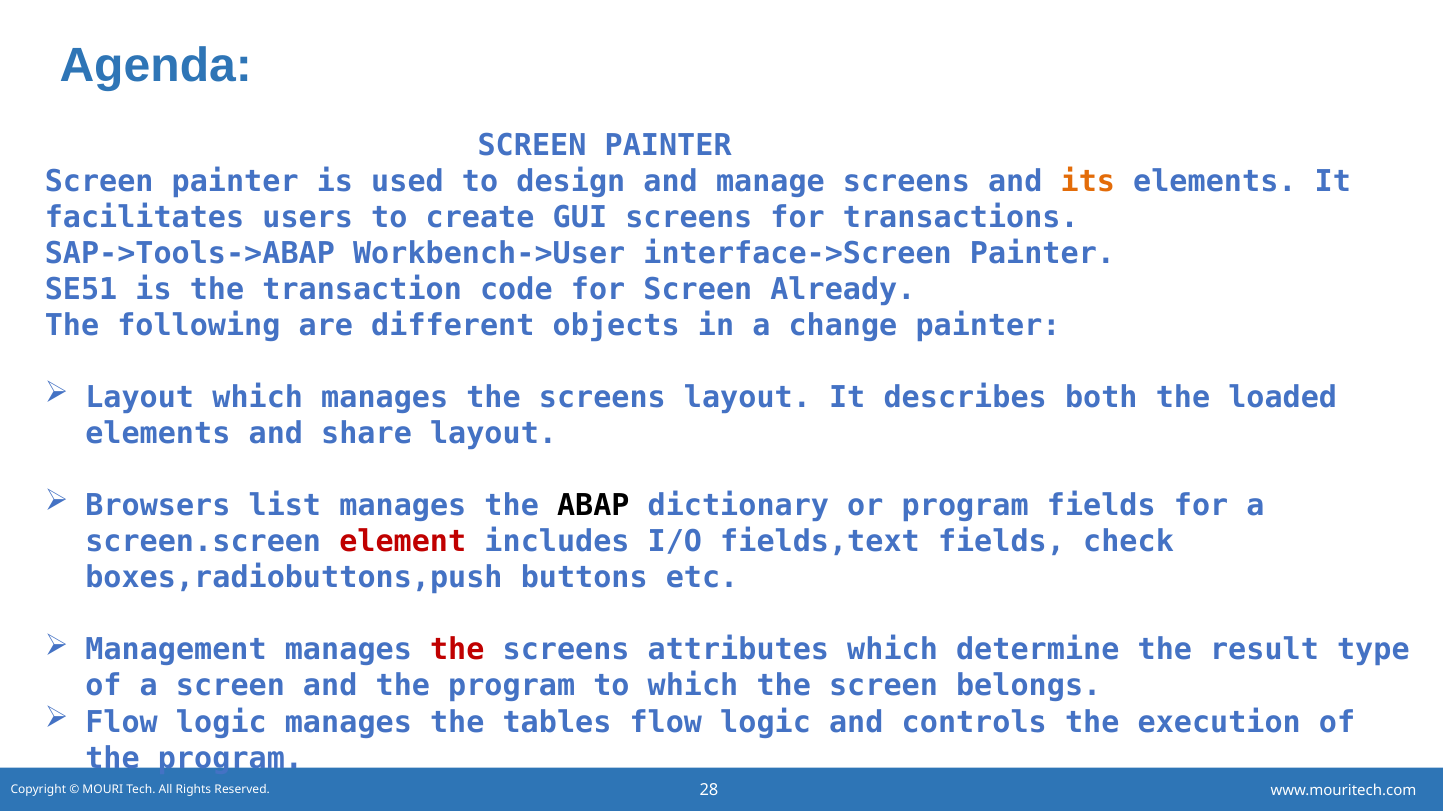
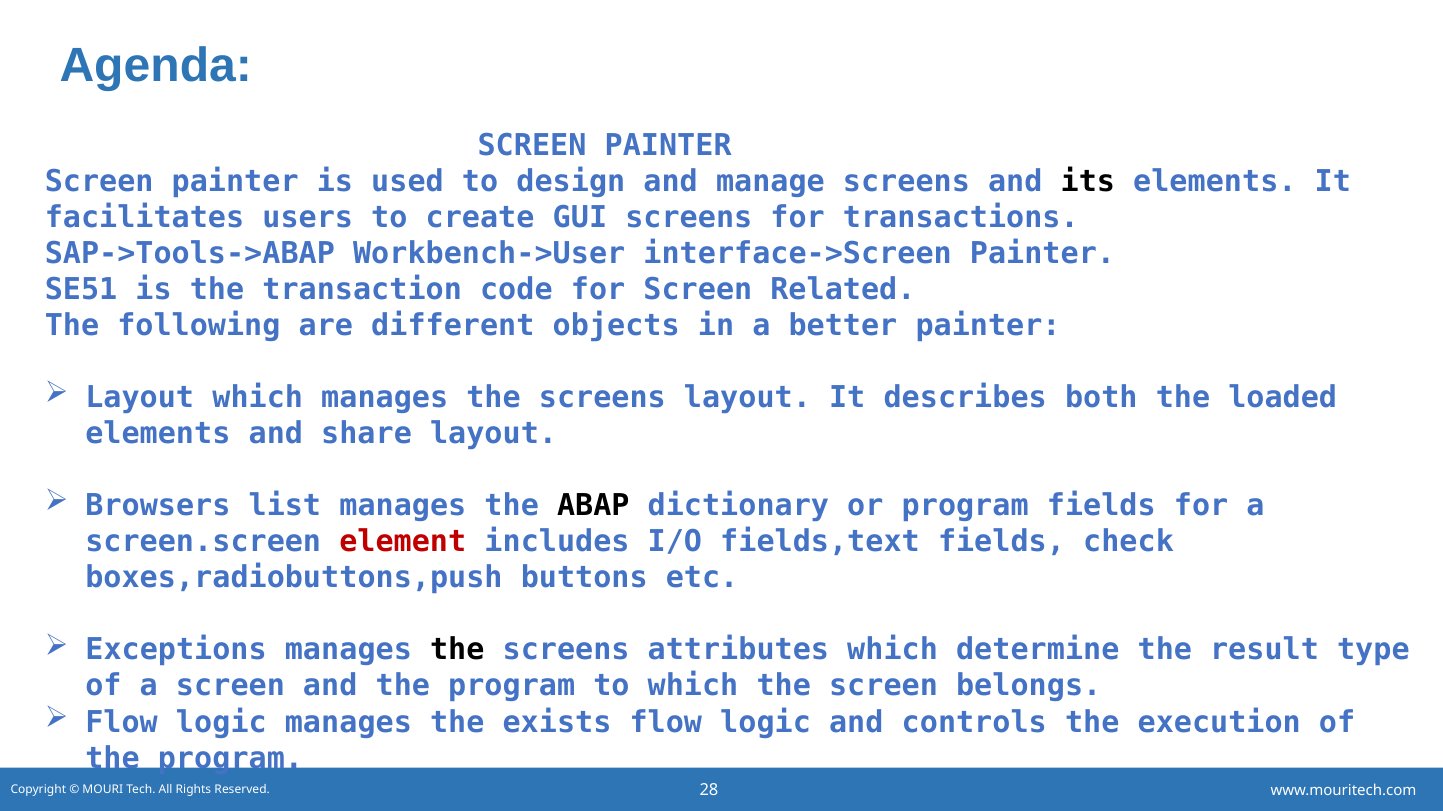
its colour: orange -> black (1088, 181)
Already: Already -> Related (843, 290)
change: change -> better (843, 326)
Management: Management -> Exceptions (176, 651)
the colour: red -> black (457, 651)
tables: tables -> exists (557, 723)
